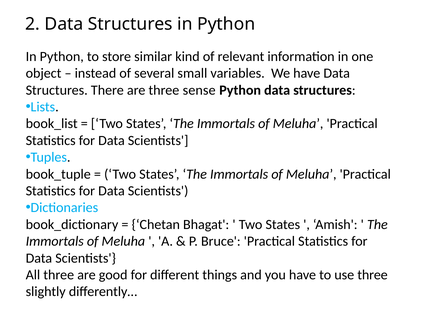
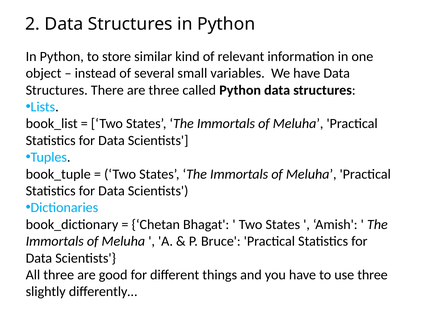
sense: sense -> called (199, 90)
